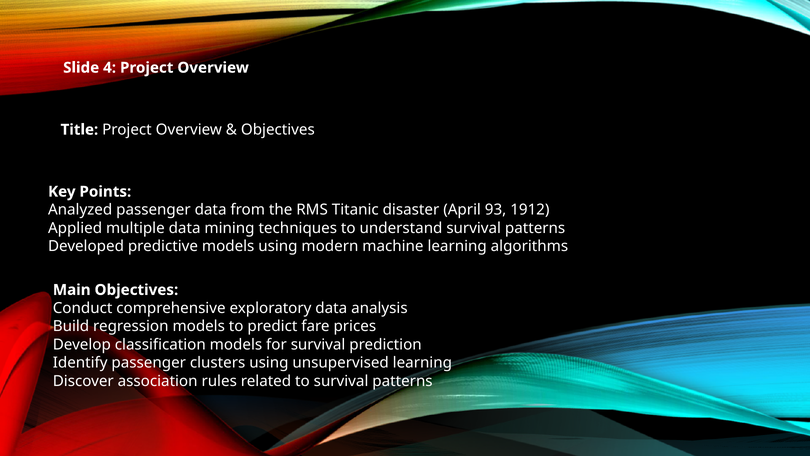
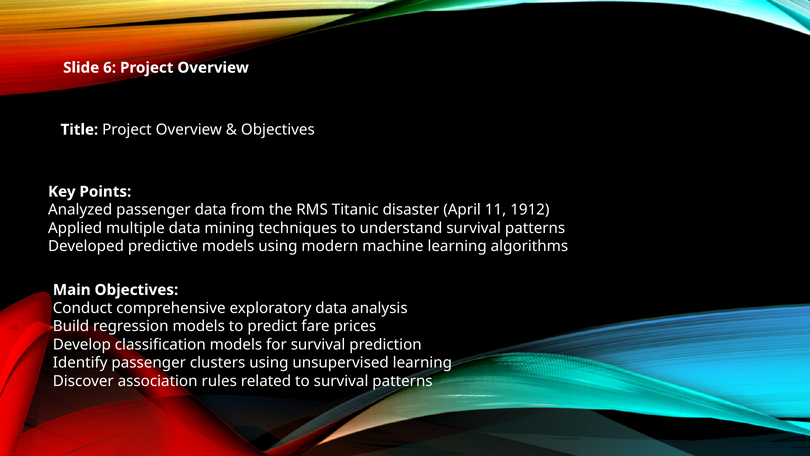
4: 4 -> 6 (110, 68)
93: 93 -> 11 (496, 210)
